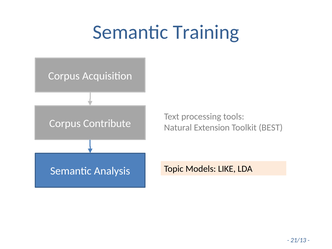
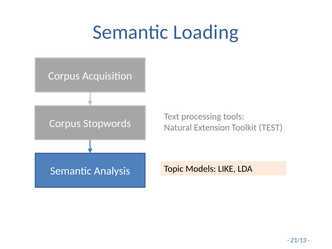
Training: Training -> Loading (206, 32)
Contribute: Contribute -> Stopwords (107, 123)
BEST: BEST -> TEST (271, 128)
